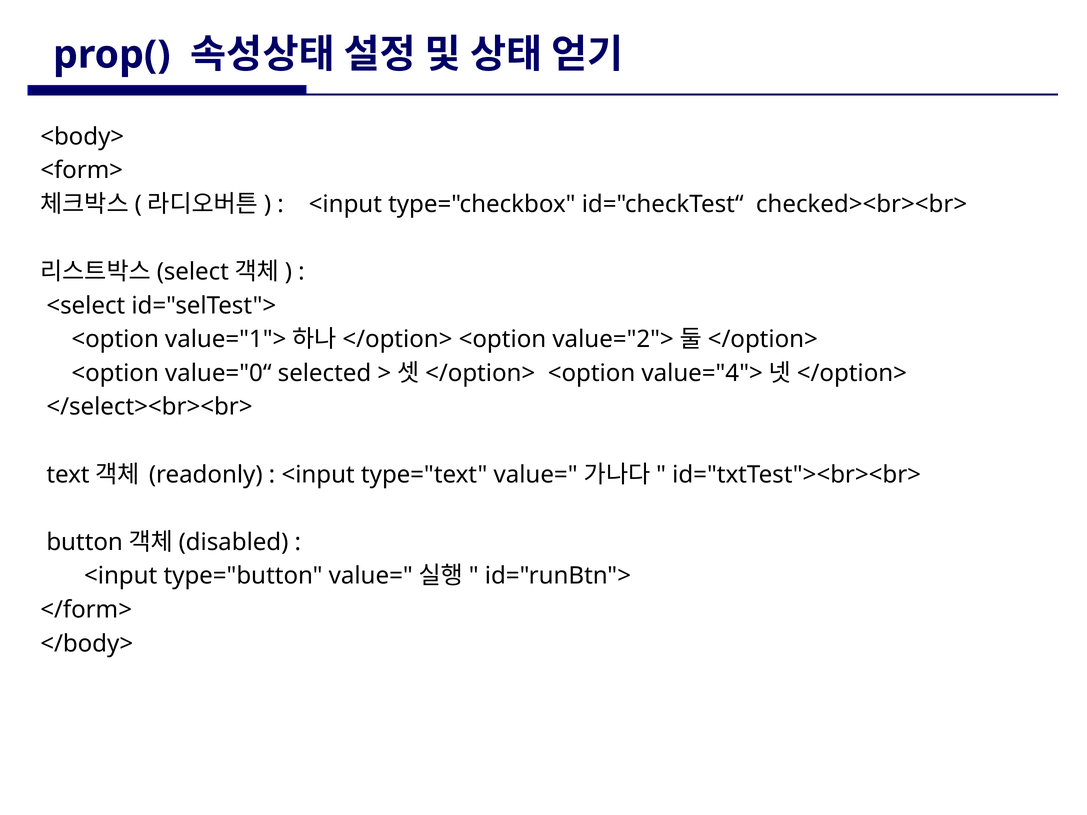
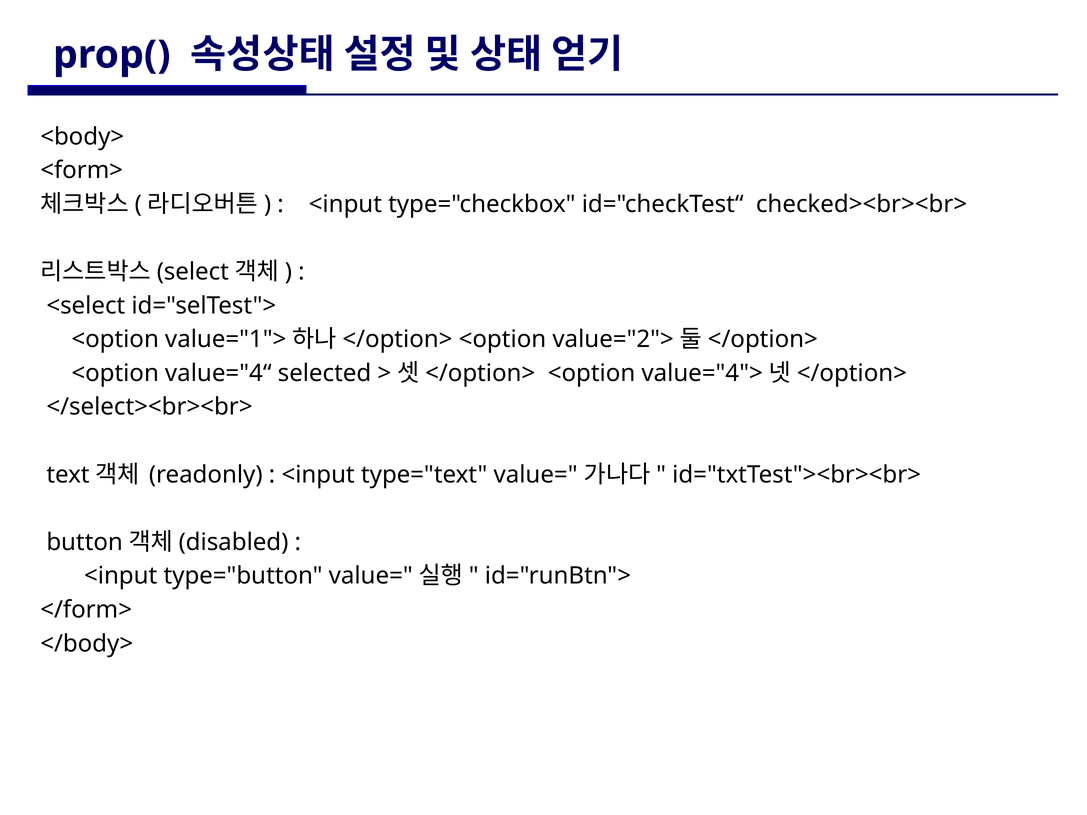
value="0“: value="0“ -> value="4“ (218, 373)
